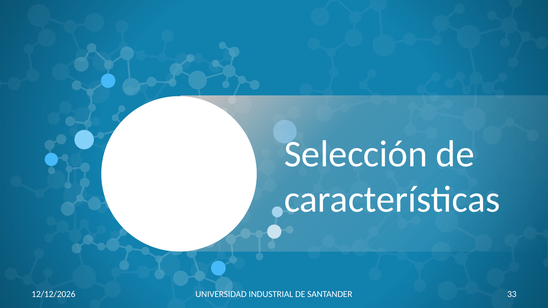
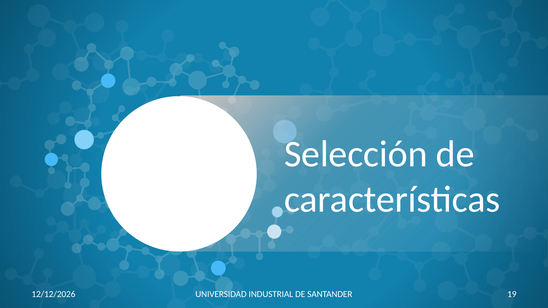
33: 33 -> 19 (512, 294)
